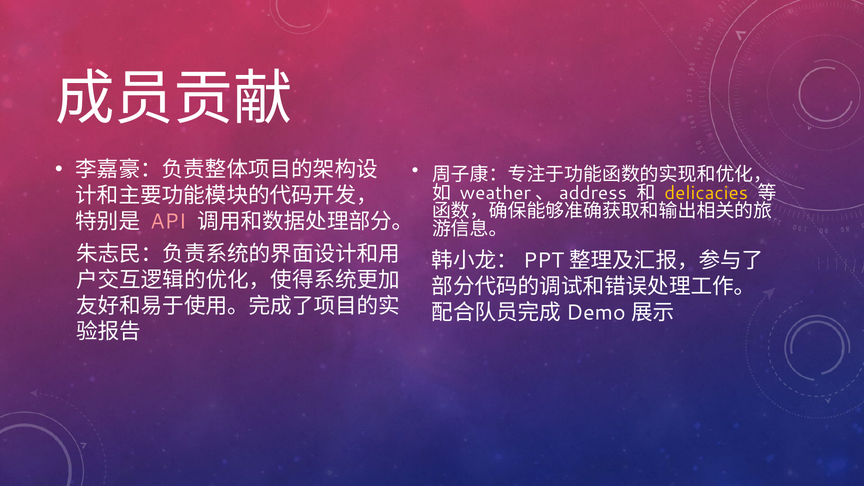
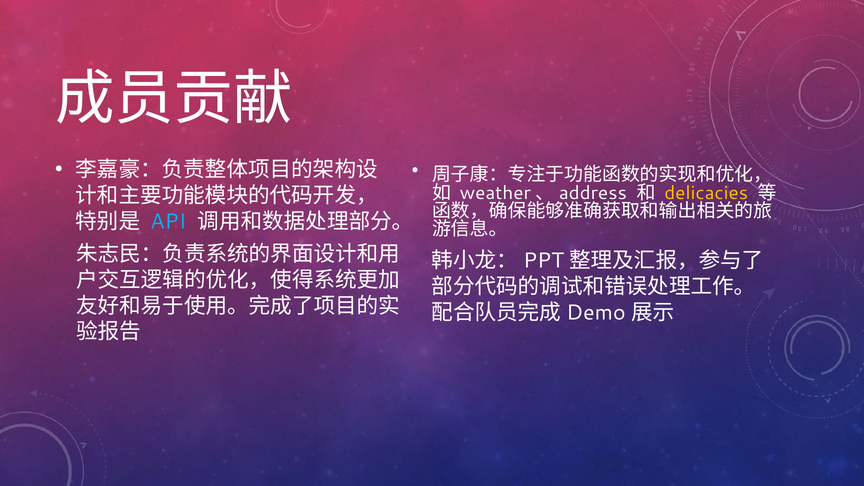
API colour: pink -> light blue (168, 222)
